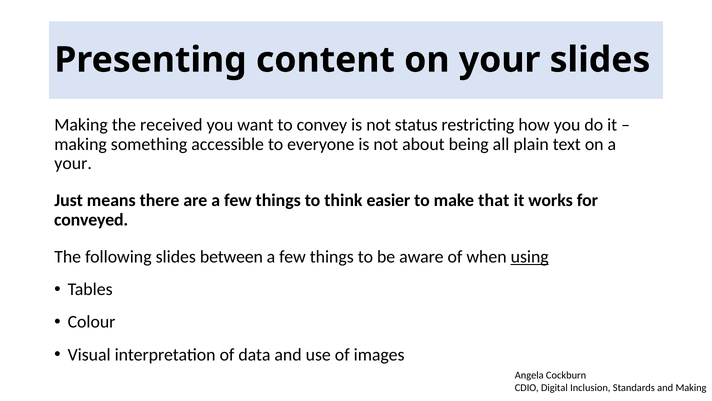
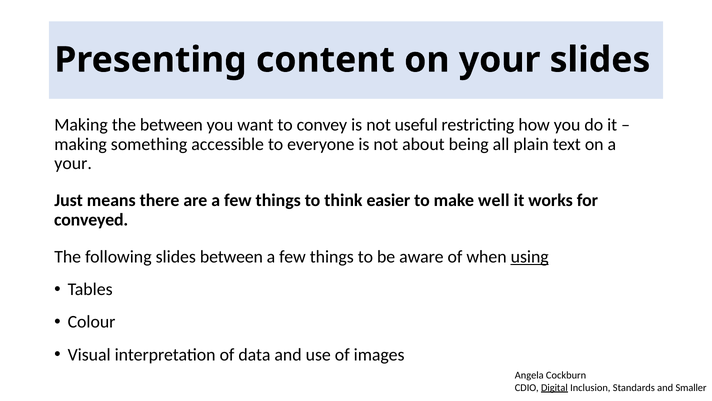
the received: received -> between (171, 125)
status: status -> useful (416, 125)
that: that -> well (494, 200)
Digital underline: none -> present (554, 387)
and Making: Making -> Smaller (691, 387)
